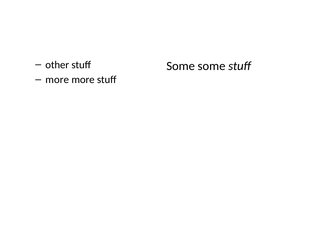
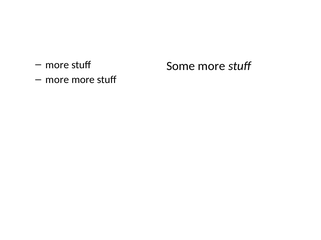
other: other -> more (57, 65)
Some some: some -> more (211, 66)
